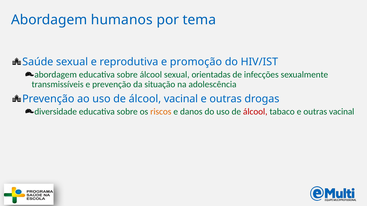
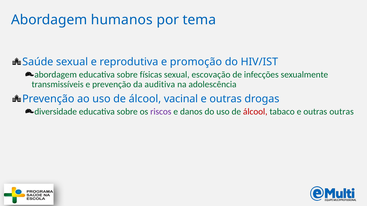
sobre álcool: álcool -> físicas (151, 75)
orientadas: orientadas -> escovação (211, 75)
situação: situação -> auditiva (160, 85)
riscos colour: orange -> purple (161, 112)
outras vacinal: vacinal -> outras (342, 112)
